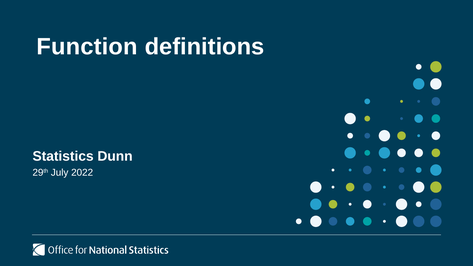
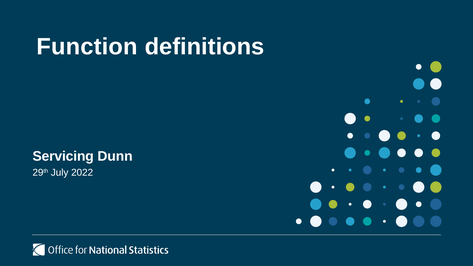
Statistics: Statistics -> Servicing (63, 156)
